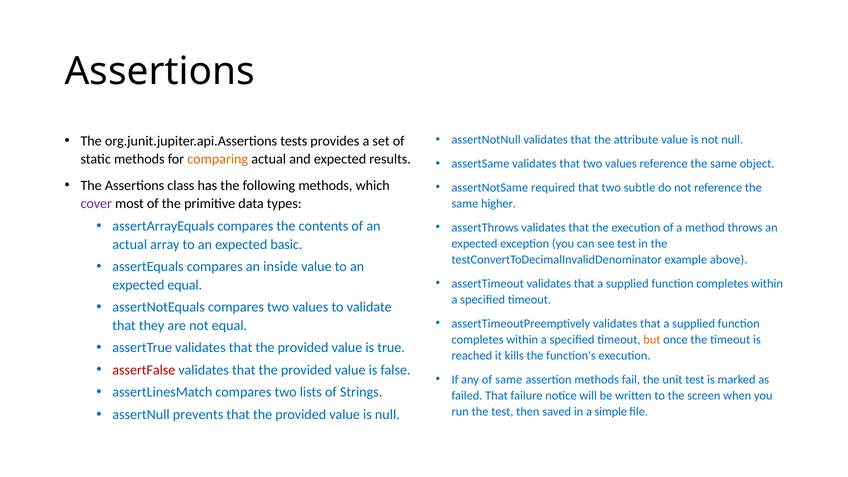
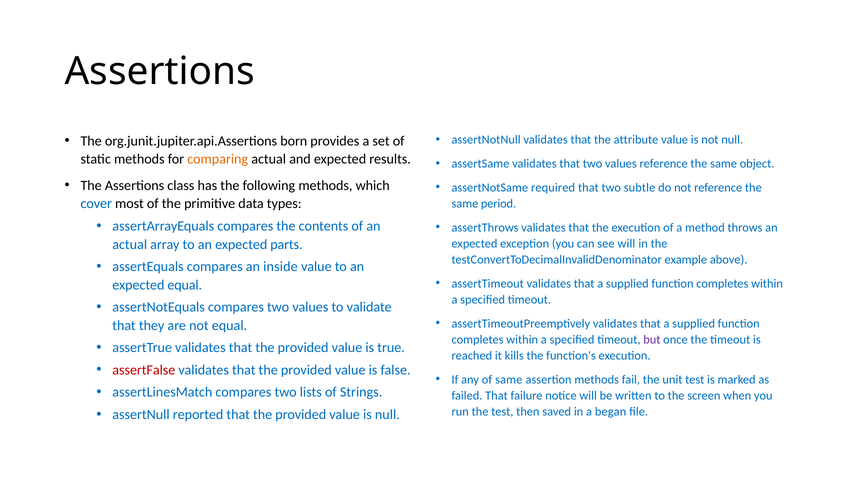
tests: tests -> born (294, 141)
cover colour: purple -> blue (96, 204)
higher: higher -> period (499, 204)
see test: test -> will (626, 244)
basic: basic -> parts (286, 244)
but colour: orange -> purple (652, 340)
simple: simple -> began (611, 412)
prevents: prevents -> reported (198, 415)
